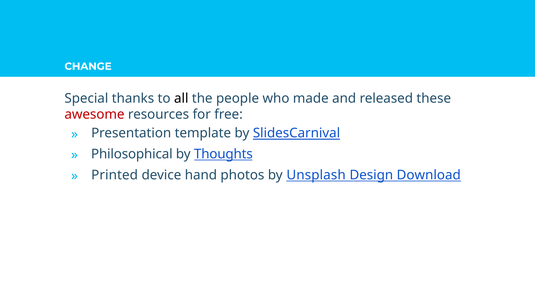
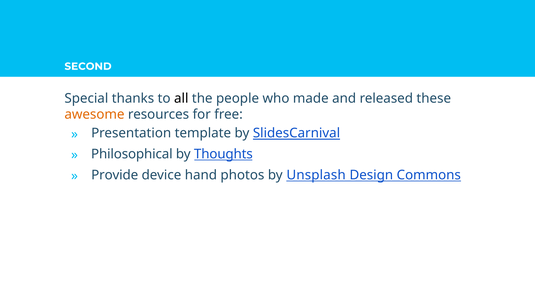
CHANGE: CHANGE -> SECOND (88, 66)
awesome colour: red -> orange (94, 114)
Printed: Printed -> Provide (115, 175)
Download: Download -> Commons (429, 175)
